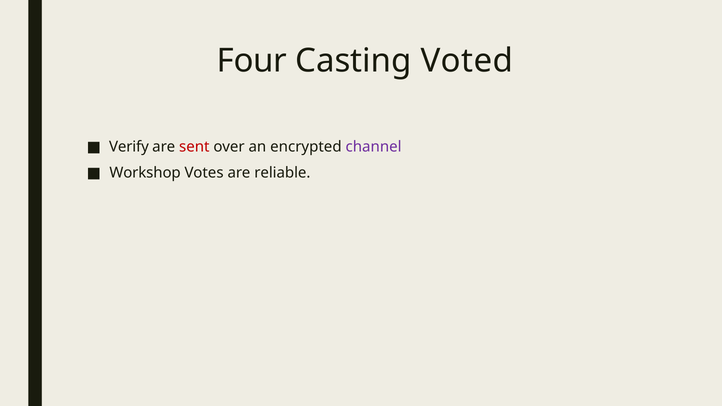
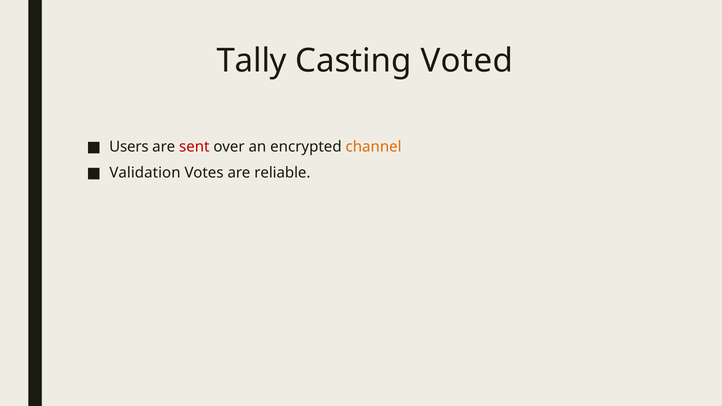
Four: Four -> Tally (252, 61)
Verify: Verify -> Users (129, 147)
channel colour: purple -> orange (374, 147)
Workshop: Workshop -> Validation (145, 173)
